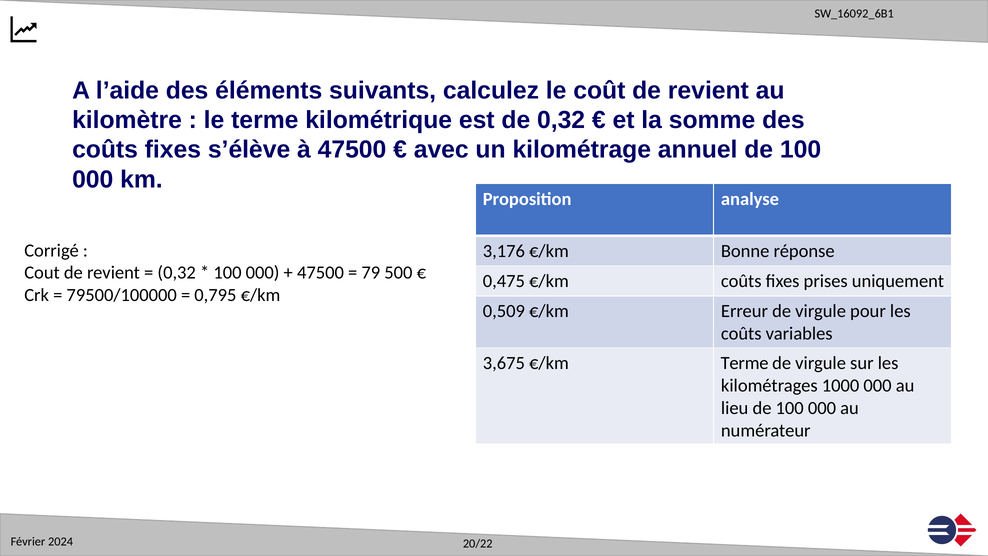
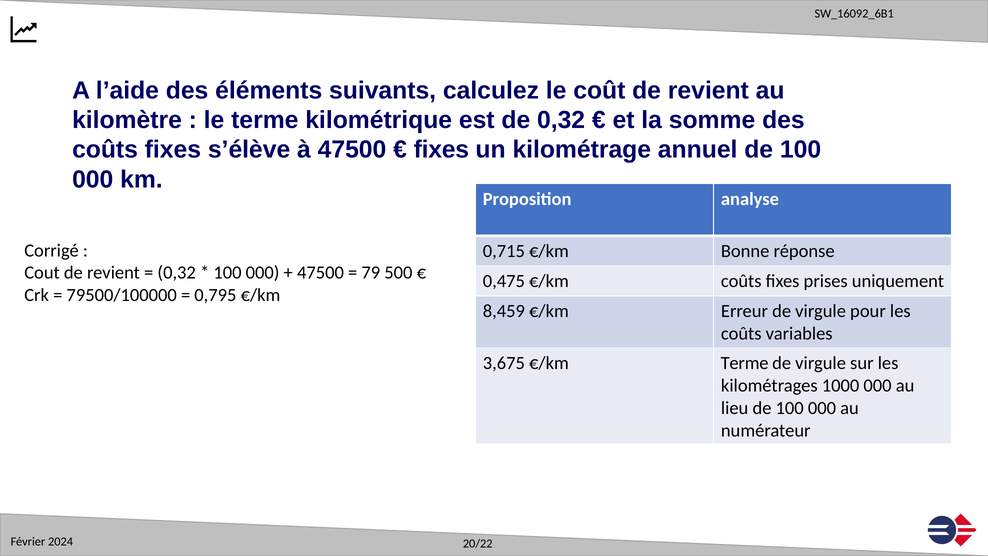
avec: avec -> fixes (441, 150)
3,176: 3,176 -> 0,715 (504, 251)
0,509: 0,509 -> 8,459 (504, 311)
